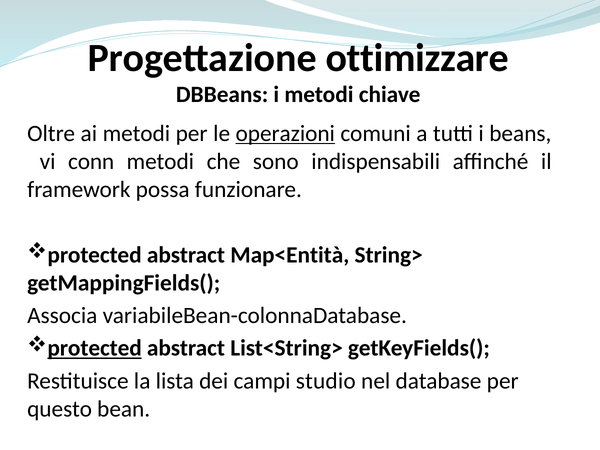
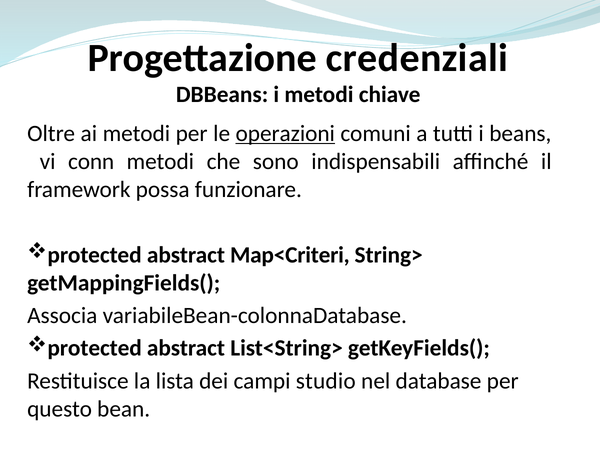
ottimizzare: ottimizzare -> credenziali (417, 58)
Map<Entità: Map<Entità -> Map<Criteri (290, 255)
protected underline: present -> none (95, 348)
